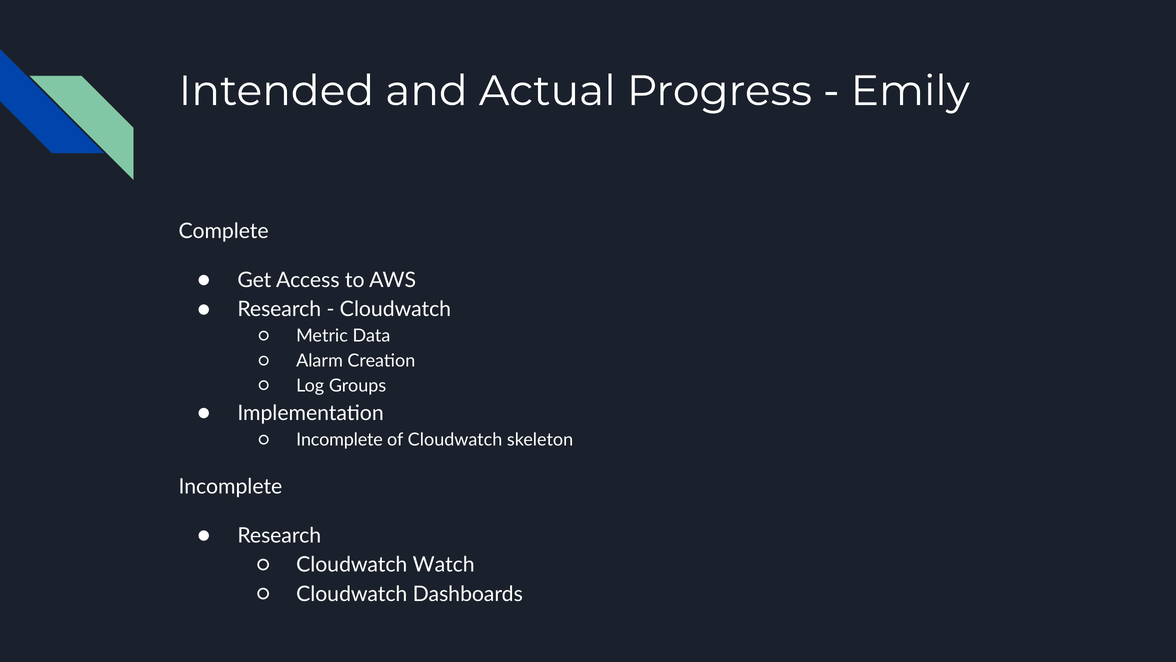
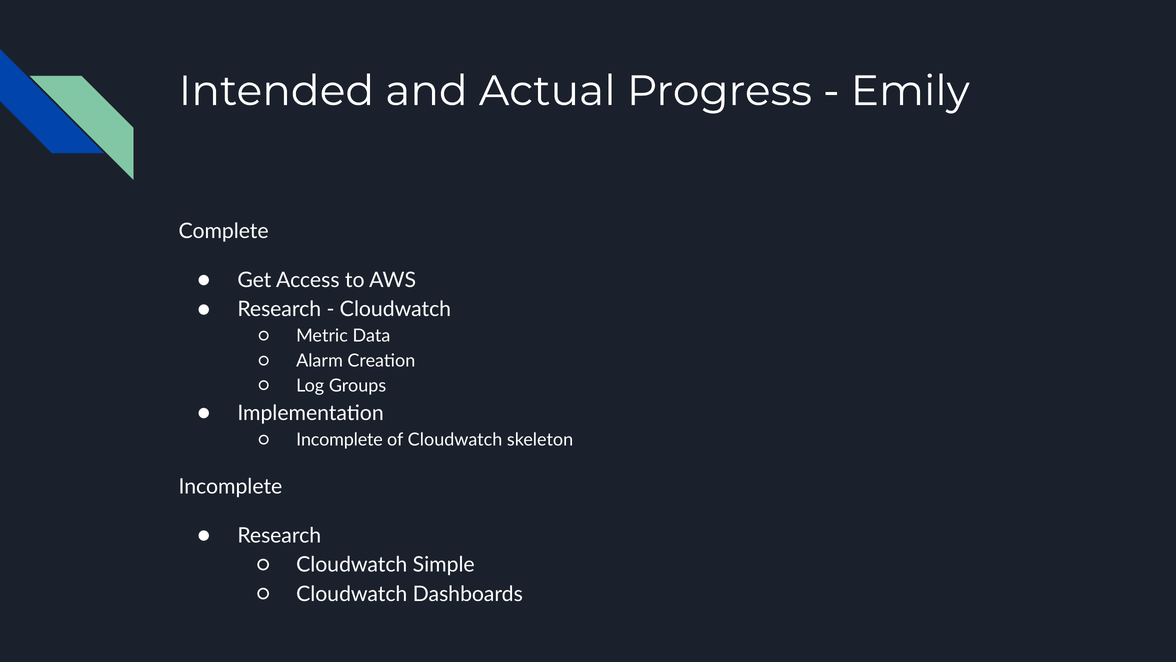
Watch: Watch -> Simple (444, 565)
